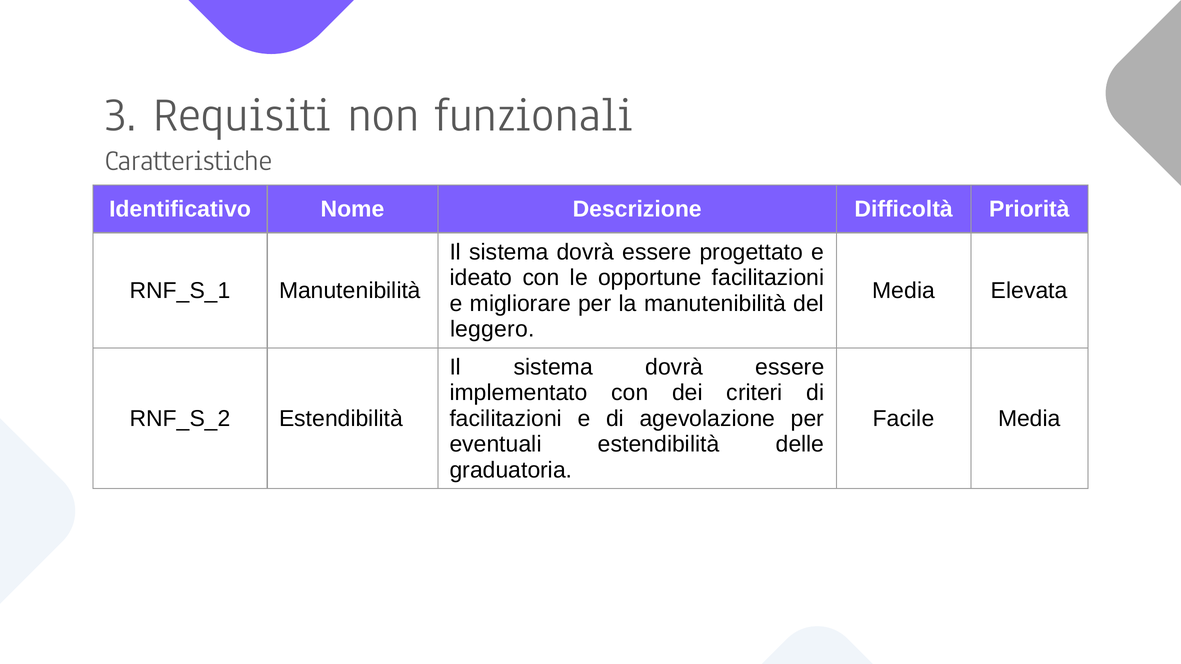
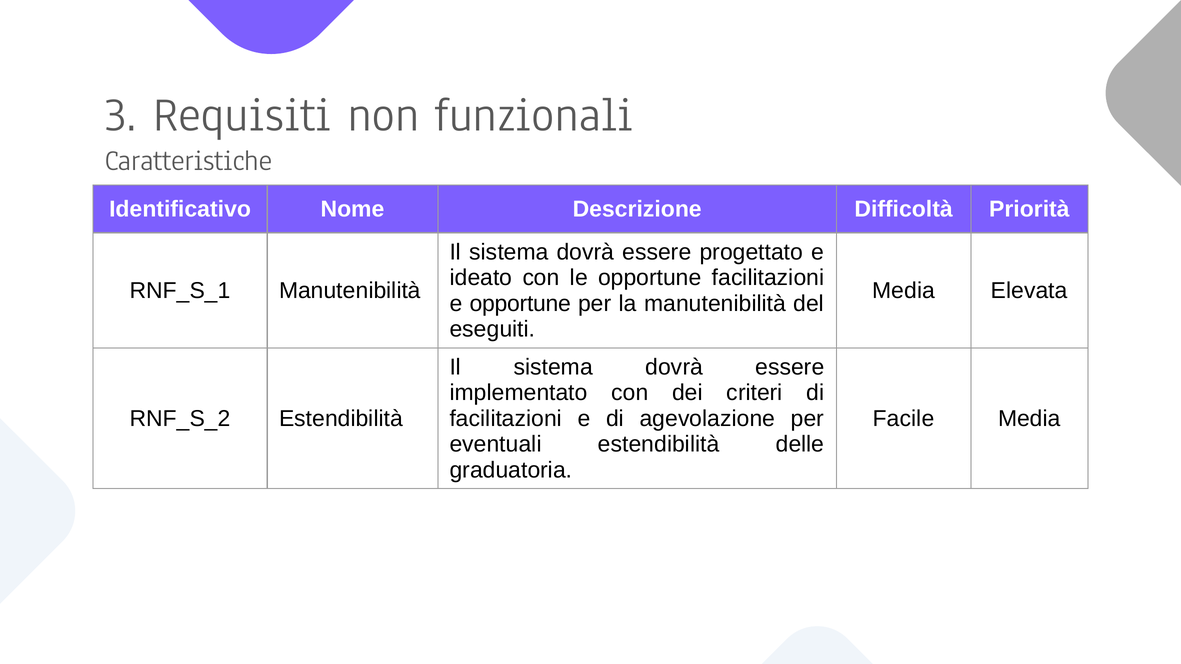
e migliorare: migliorare -> opportune (520, 304)
leggero: leggero -> eseguiti (492, 330)
